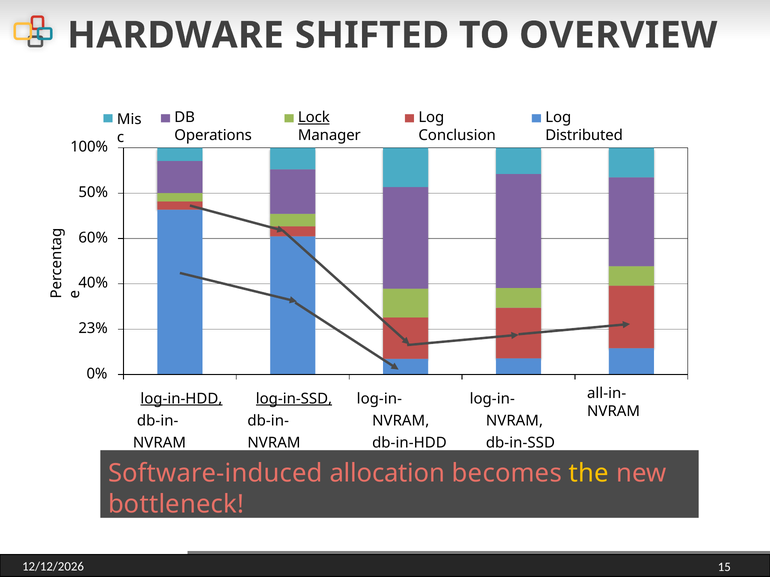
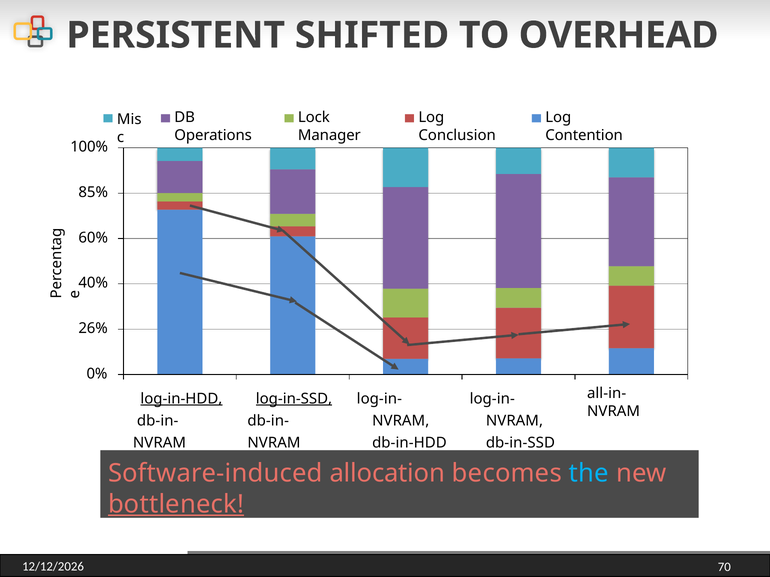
HARDWARE: HARDWARE -> PERSISTENT (176, 35)
OVERVIEW: OVERVIEW -> OVERHEAD (619, 35)
Lock underline: present -> none (314, 117)
Distributed: Distributed -> Contention (584, 135)
50%: 50% -> 85% (93, 192)
23%: 23% -> 26% (93, 329)
the colour: yellow -> light blue (589, 474)
bottleneck underline: none -> present (176, 505)
15: 15 -> 70 (724, 568)
